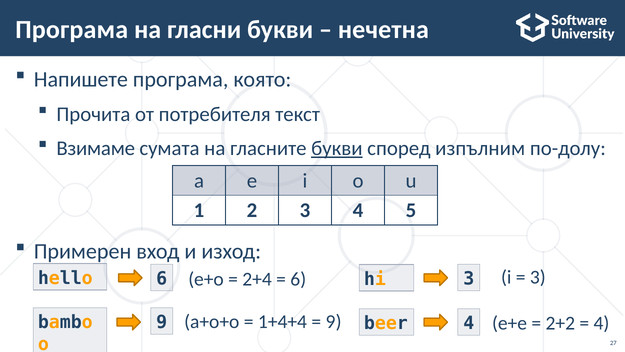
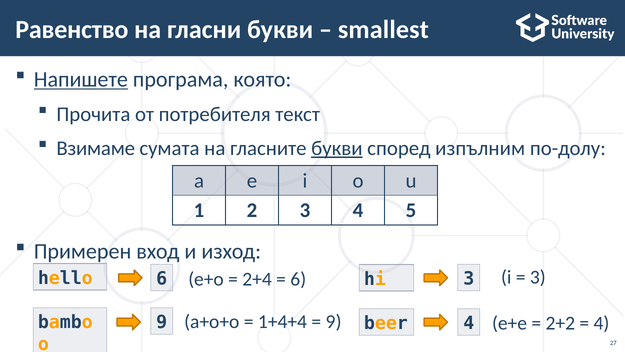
Програма: Програма -> Равенство (72, 30)
нечетна: нечетна -> smallest (383, 30)
Напишете underline: none -> present (81, 79)
